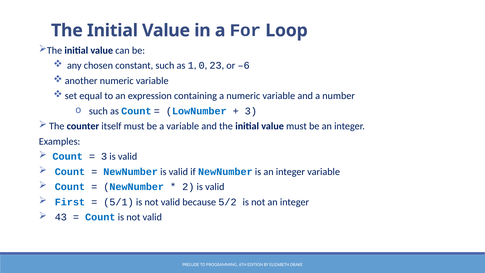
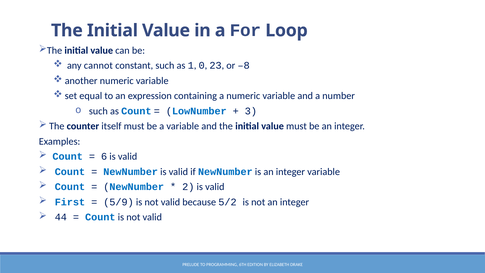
chosen: chosen -> cannot (98, 65)
–6: –6 -> –8 (244, 65)
3: 3 -> 6 (104, 156)
5/1: 5/1 -> 5/9 (119, 202)
43: 43 -> 44 (61, 217)
